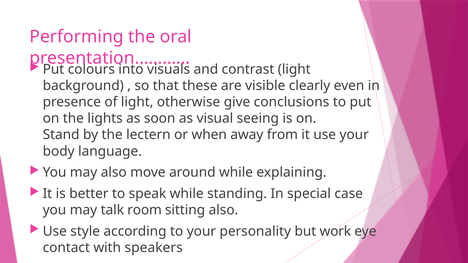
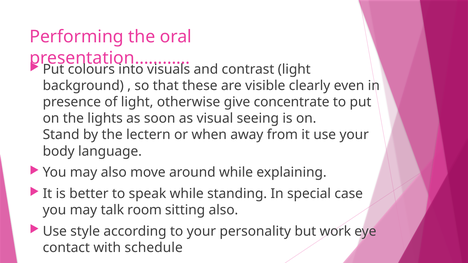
conclusions: conclusions -> concentrate (292, 102)
speakers: speakers -> schedule (154, 248)
